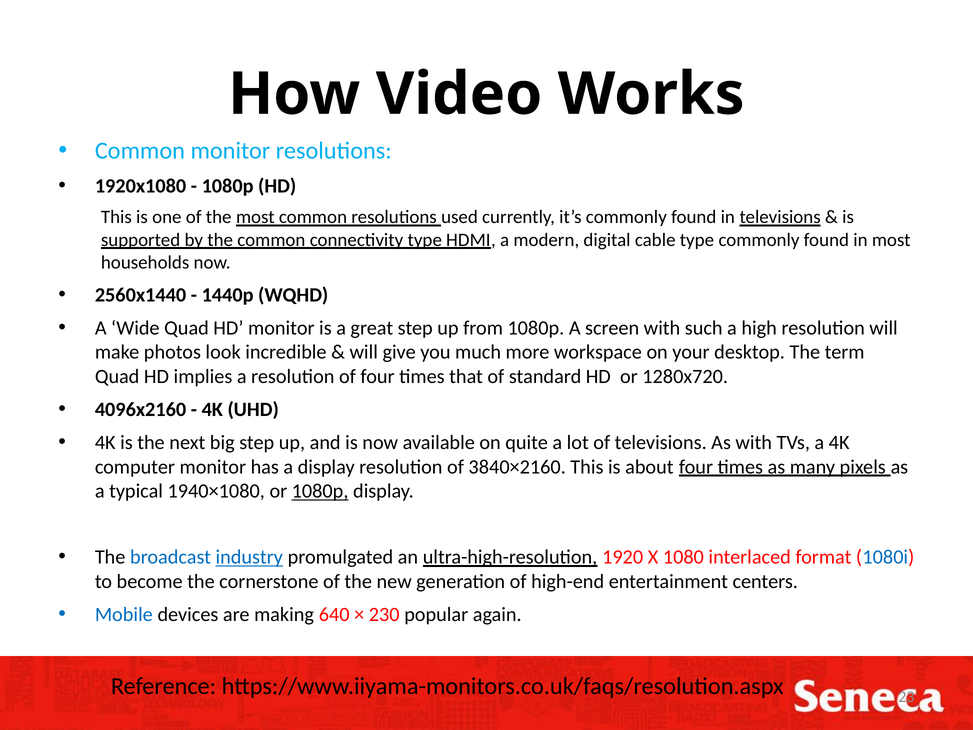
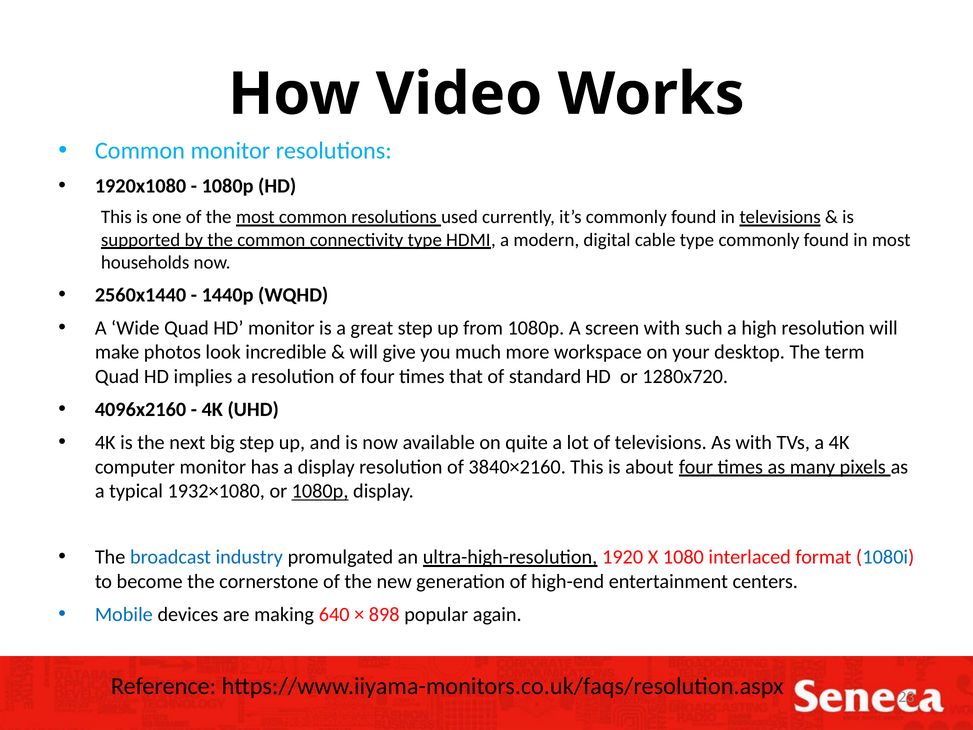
1940×1080: 1940×1080 -> 1932×1080 (216, 491)
industry underline: present -> none (249, 557)
230: 230 -> 898 (384, 614)
